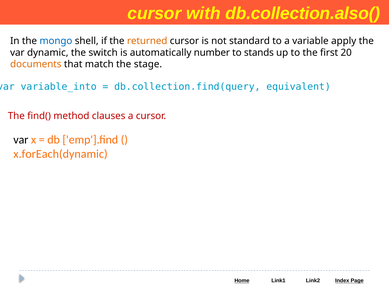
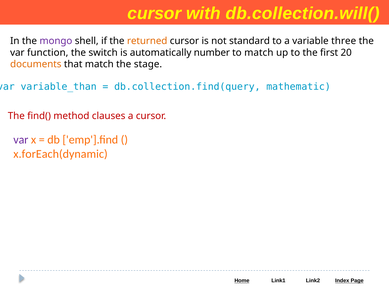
db.collection.also(: db.collection.also( -> db.collection.will( (303, 13)
mongo colour: blue -> purple (56, 41)
apply: apply -> three (344, 41)
dynamic: dynamic -> function (48, 53)
to stands: stands -> match (259, 53)
variable_into: variable_into -> variable_than (59, 87)
equivalent: equivalent -> mathematic (299, 87)
var colour: black -> purple (21, 140)
